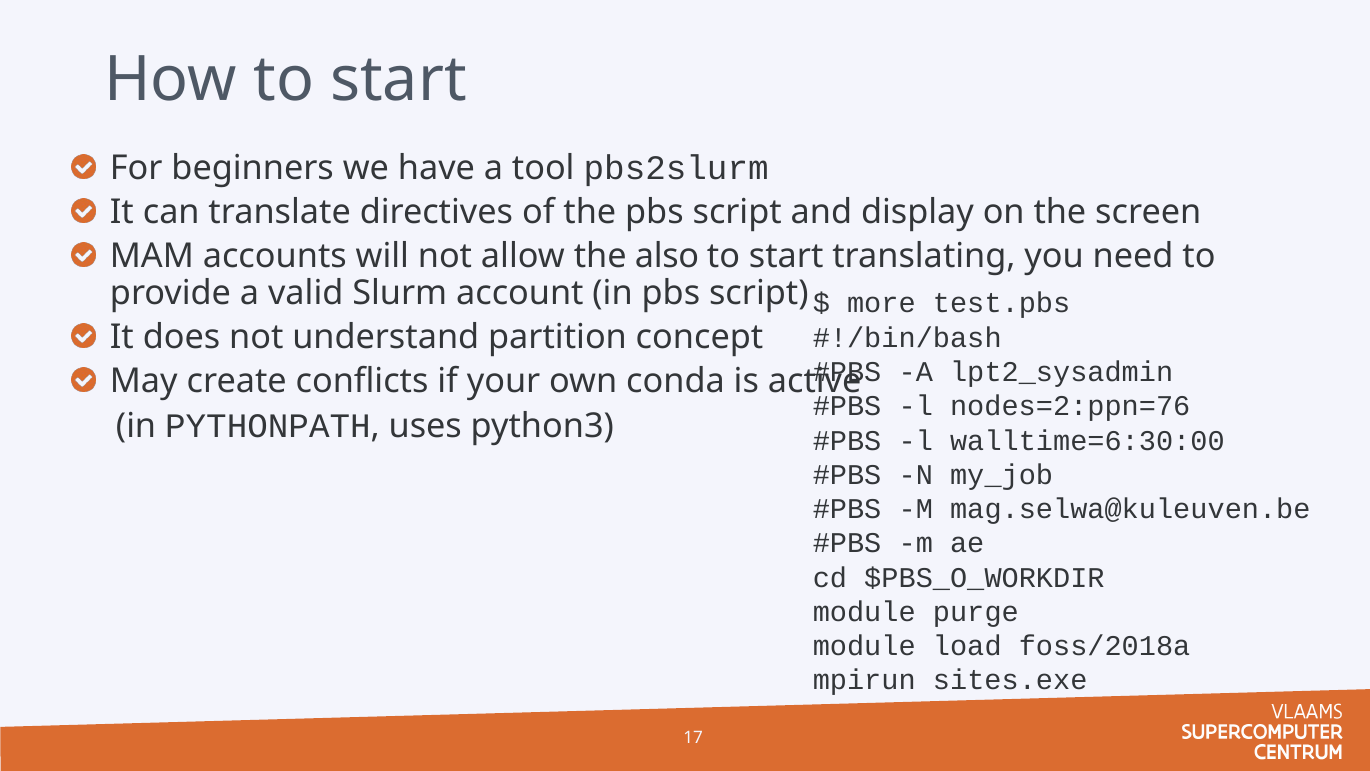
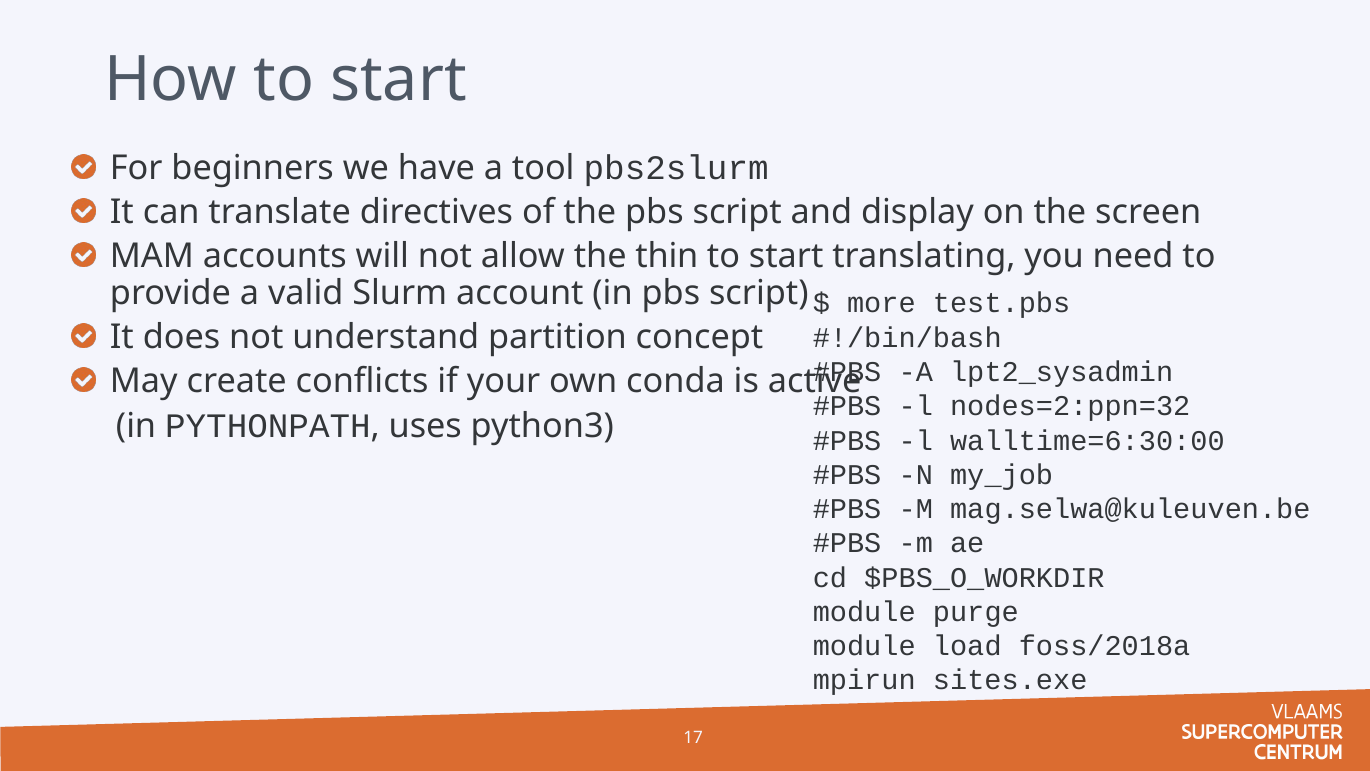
also: also -> thin (667, 256)
nodes=2:ppn=76: nodes=2:ppn=76 -> nodes=2:ppn=32 (1070, 406)
